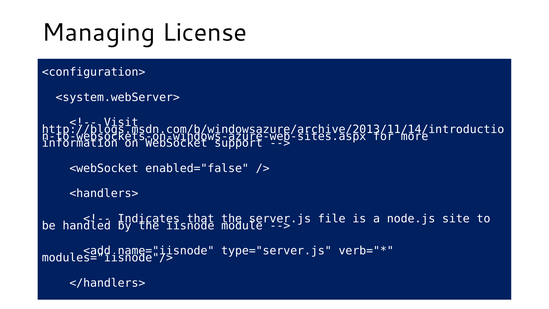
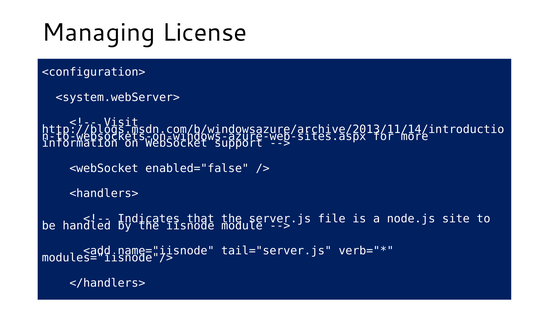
type="server.js: type="server.js -> tail="server.js (276, 251)
